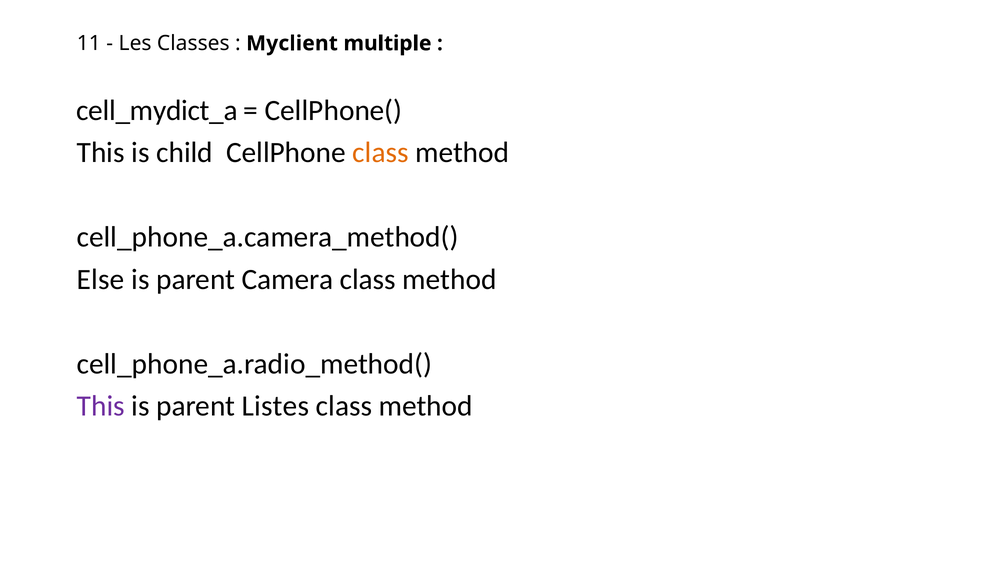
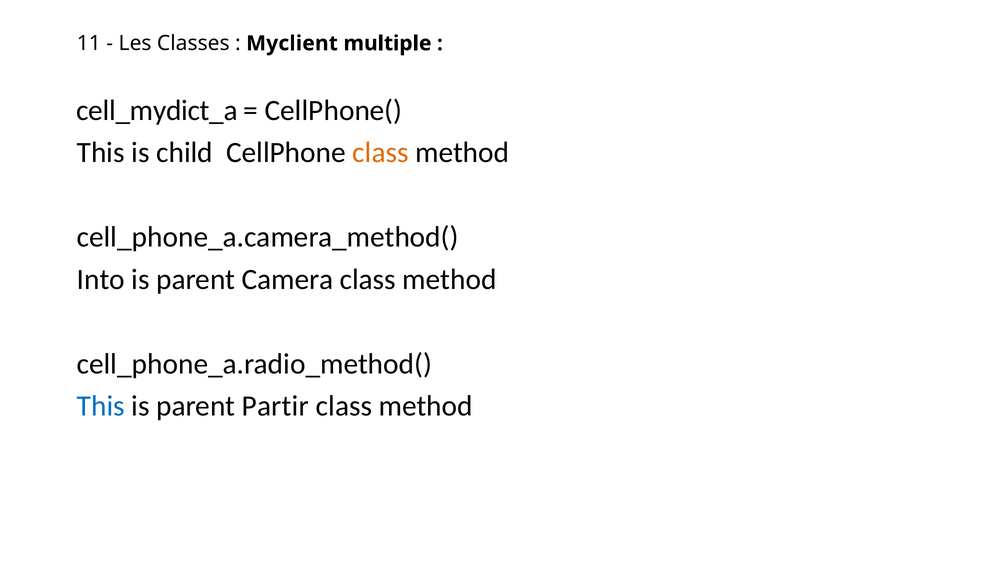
Else: Else -> Into (101, 279)
This colour: purple -> blue (101, 406)
Listes: Listes -> Partir (275, 406)
